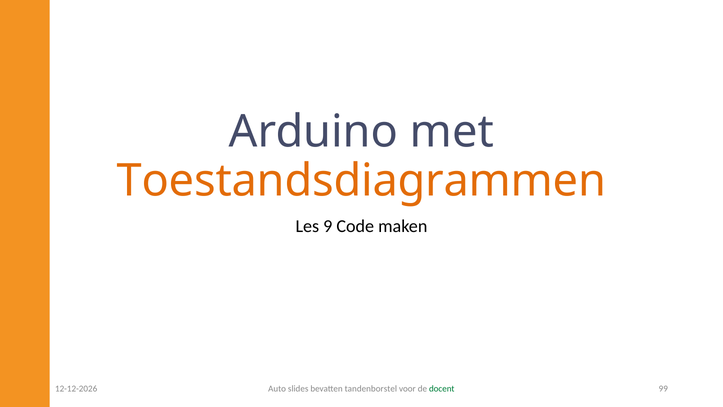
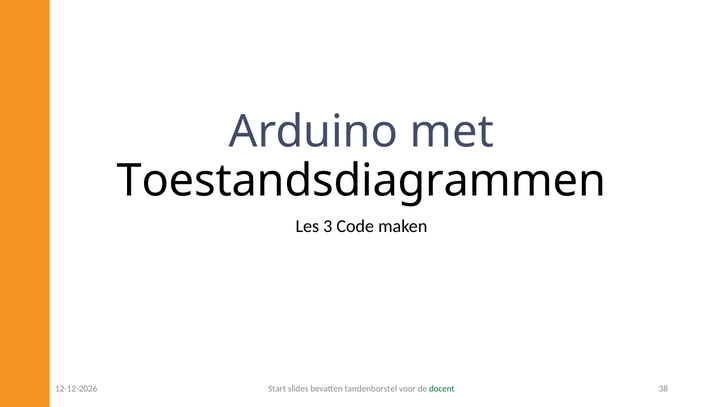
Toestandsdiagrammen colour: orange -> black (362, 181)
9: 9 -> 3 (328, 226)
99: 99 -> 38 (663, 388)
Auto: Auto -> Start (277, 388)
